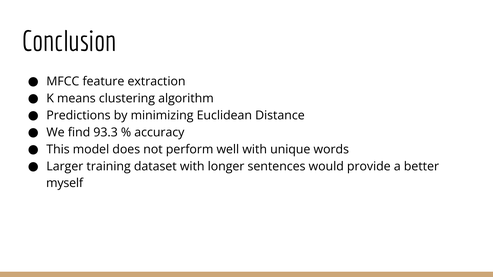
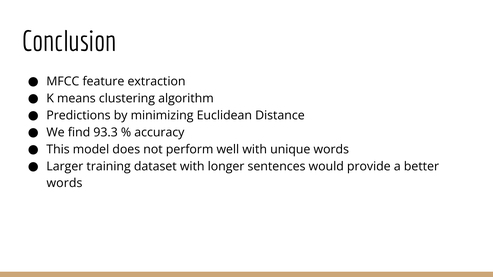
myself: myself -> words (65, 183)
